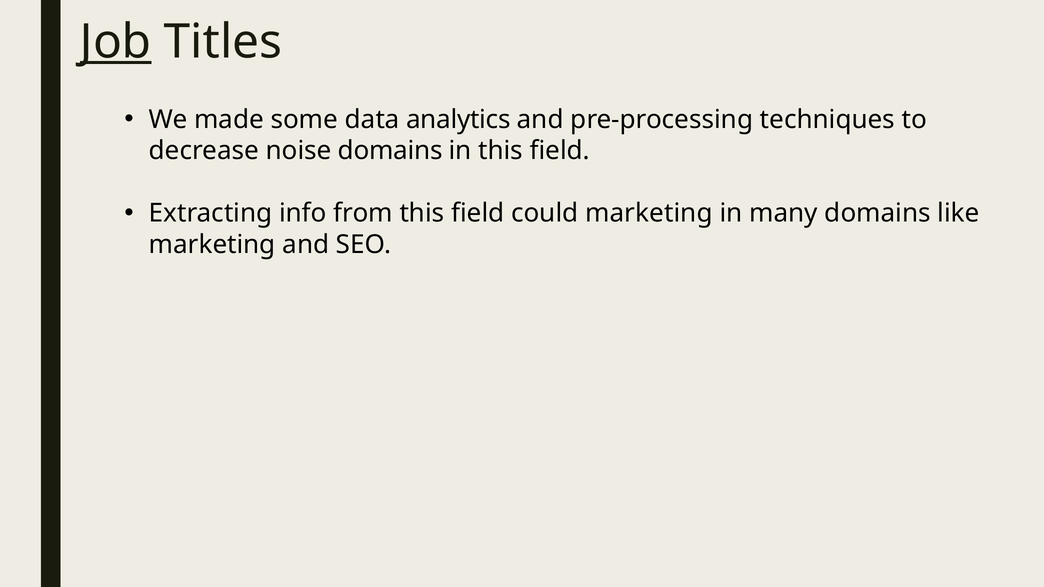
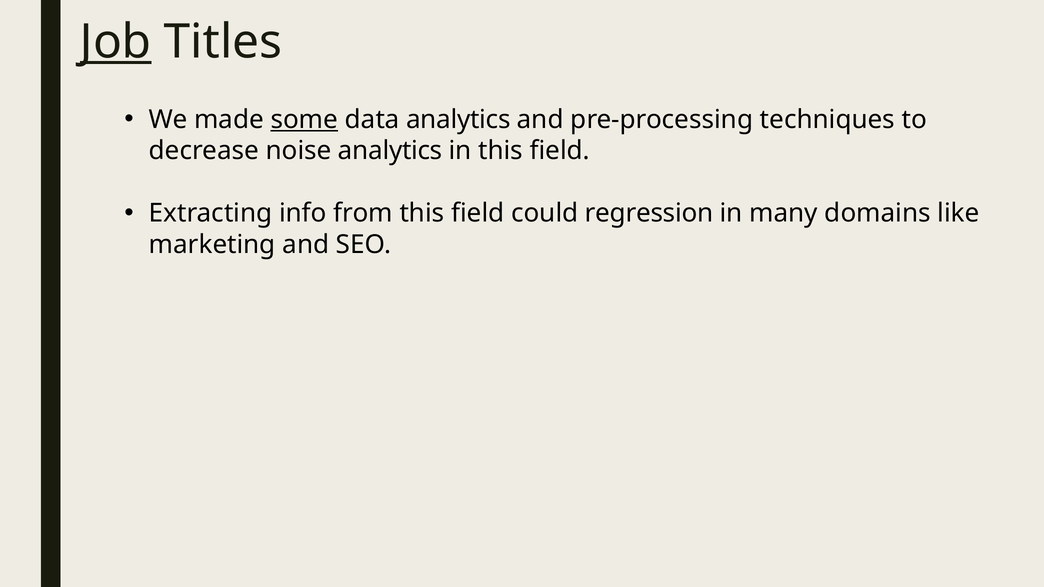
some underline: none -> present (304, 119)
noise domains: domains -> analytics (390, 151)
could marketing: marketing -> regression (649, 213)
